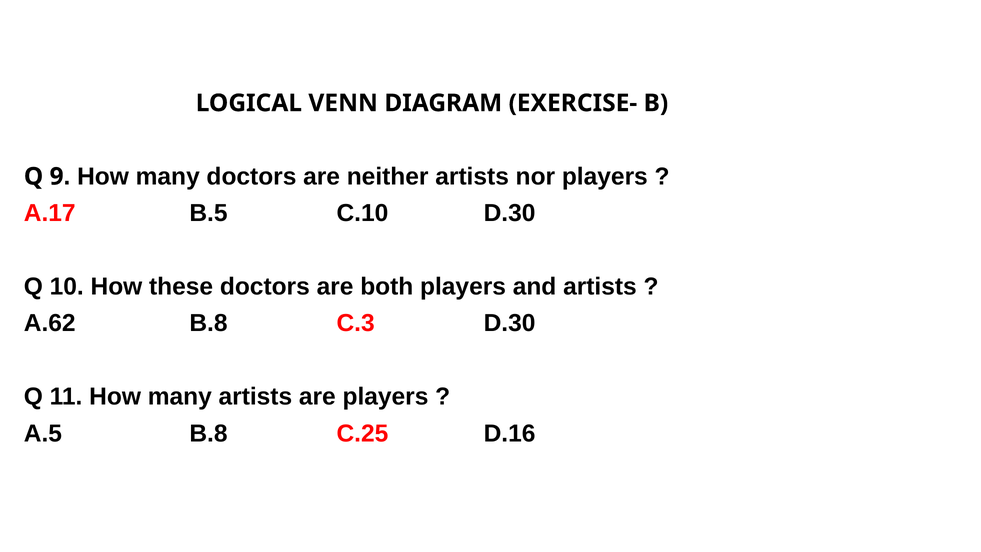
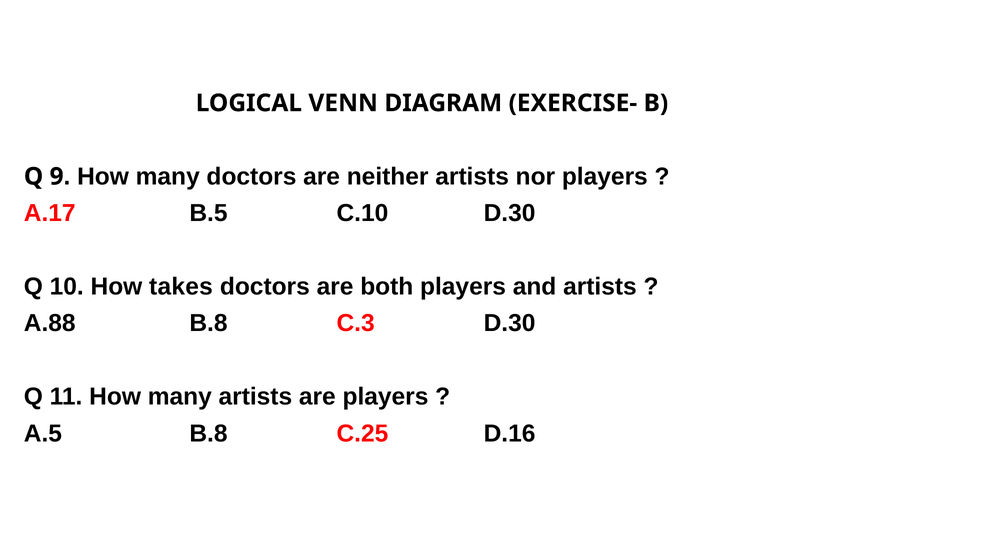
these: these -> takes (181, 287)
A.62: A.62 -> A.88 (50, 323)
